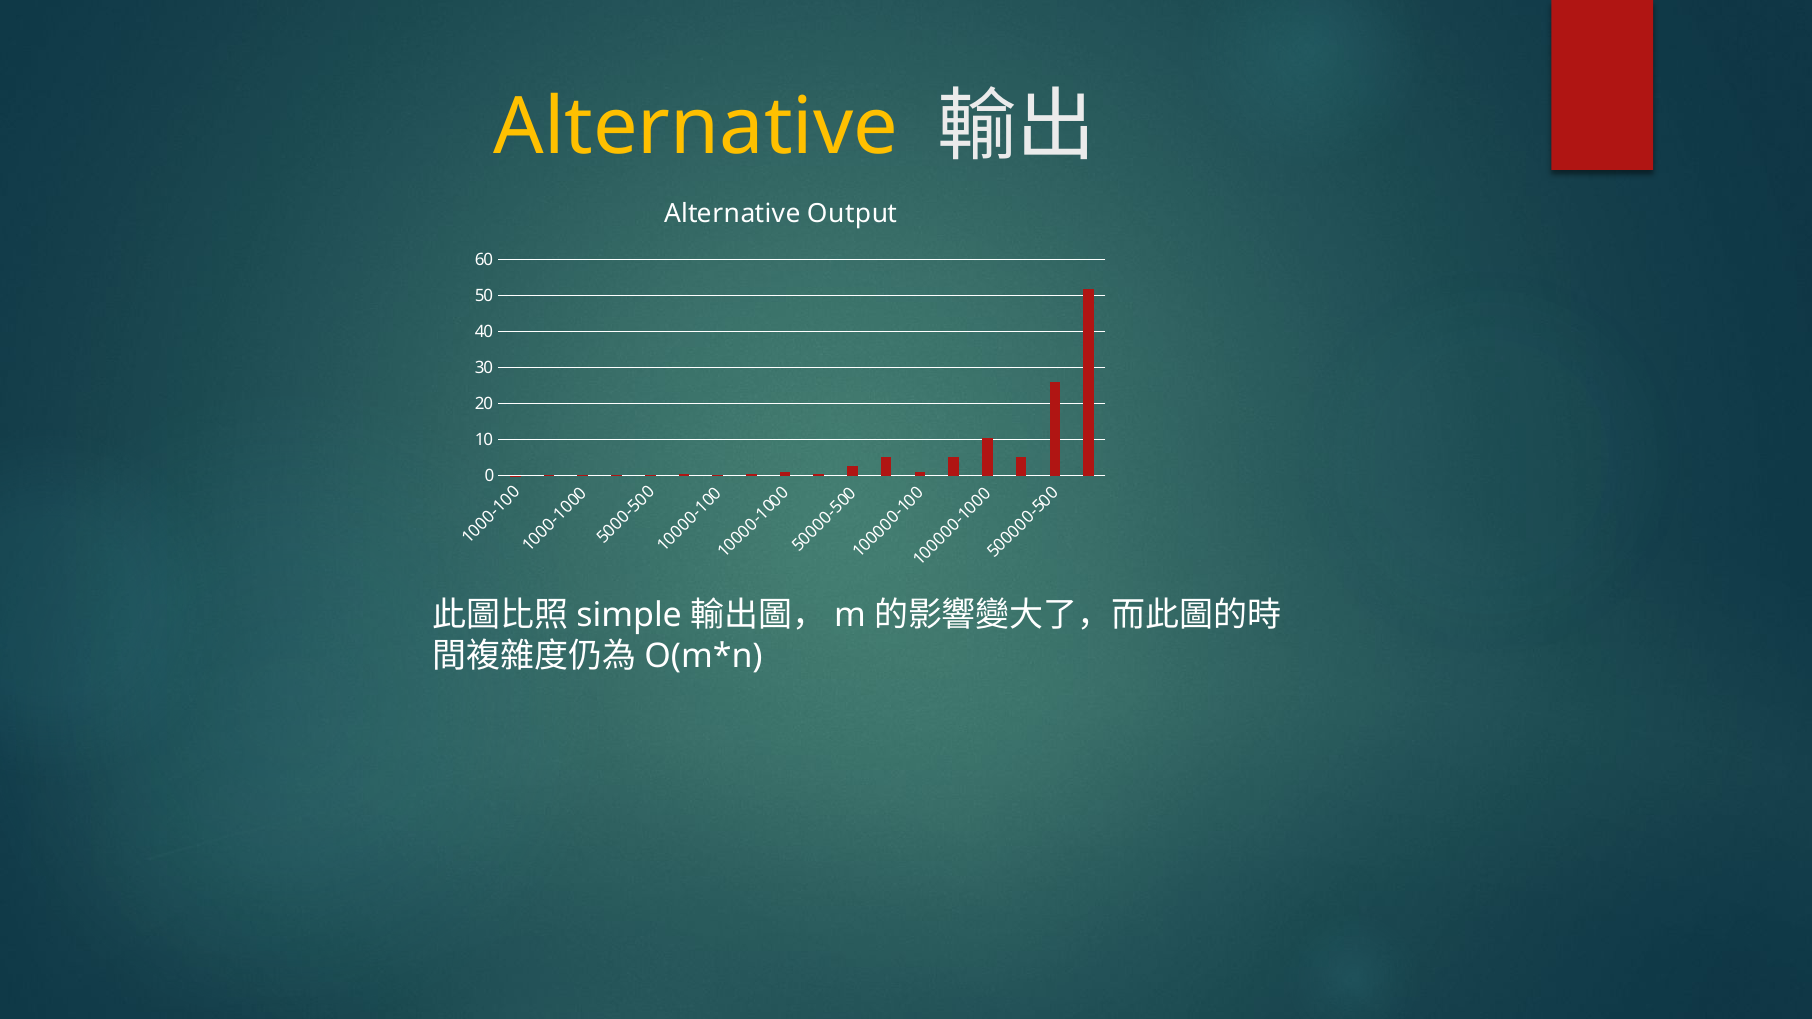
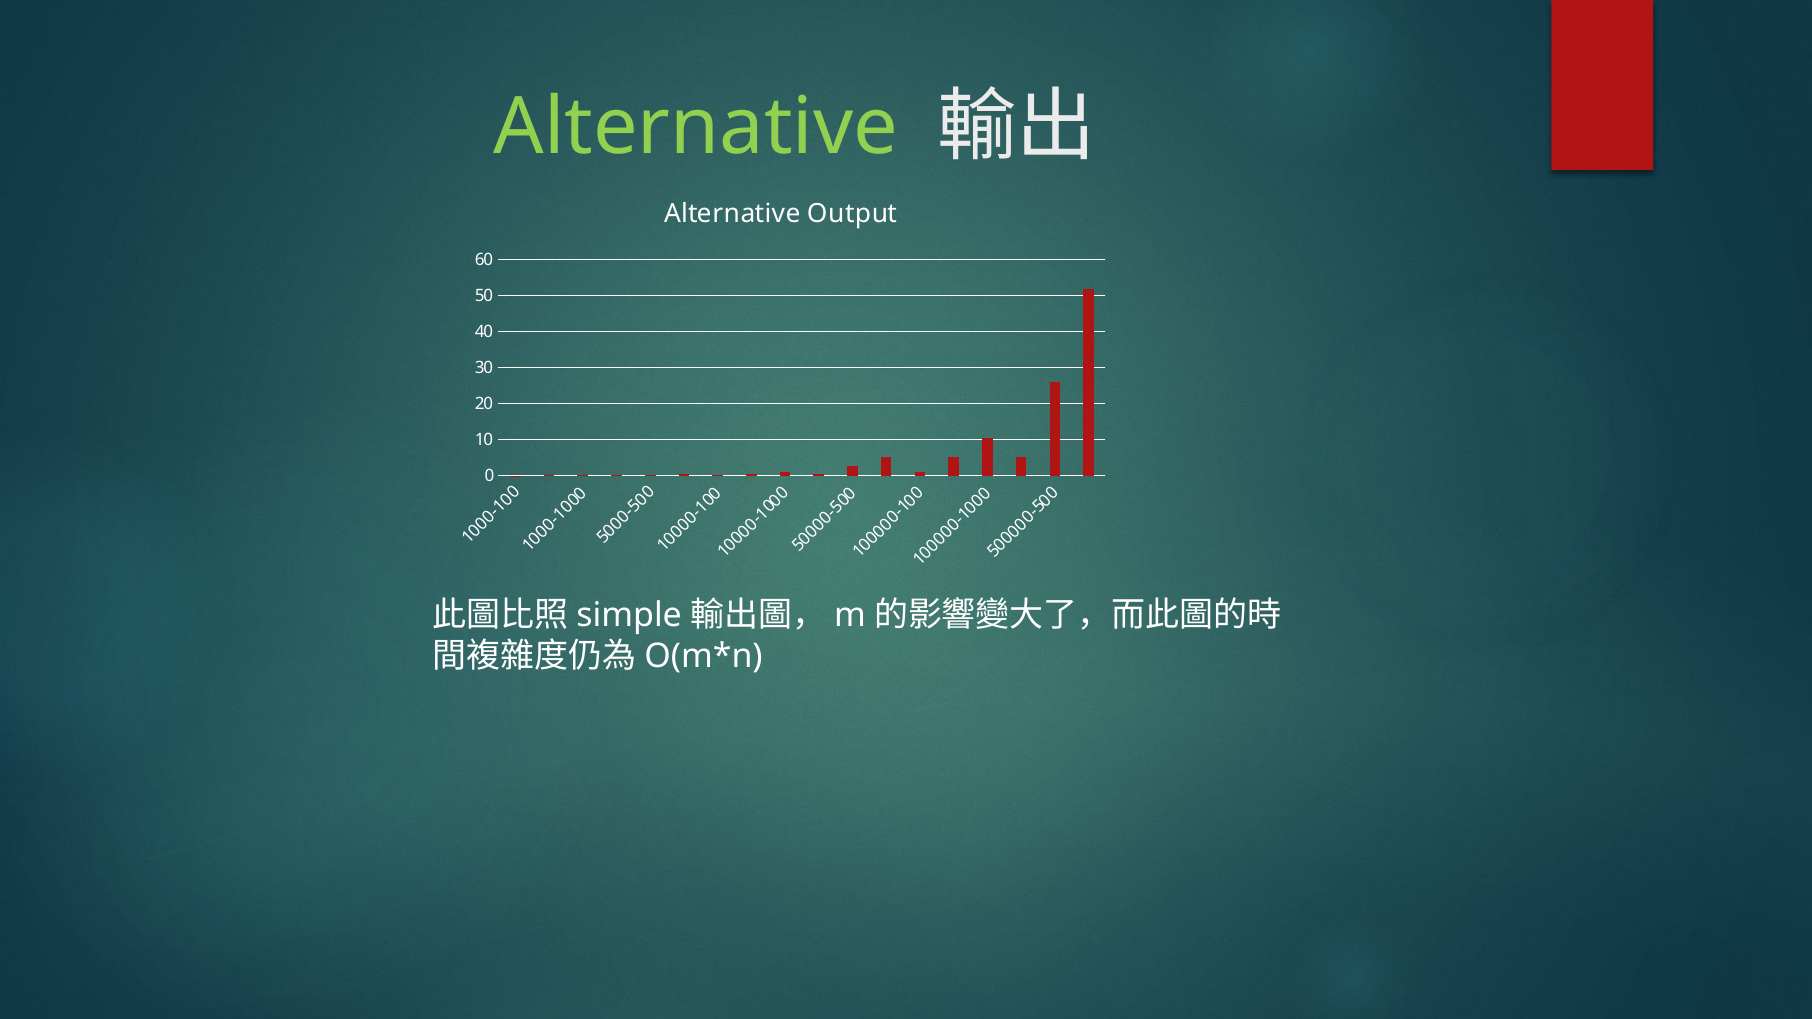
Alternative colour: yellow -> light green (696, 127)
